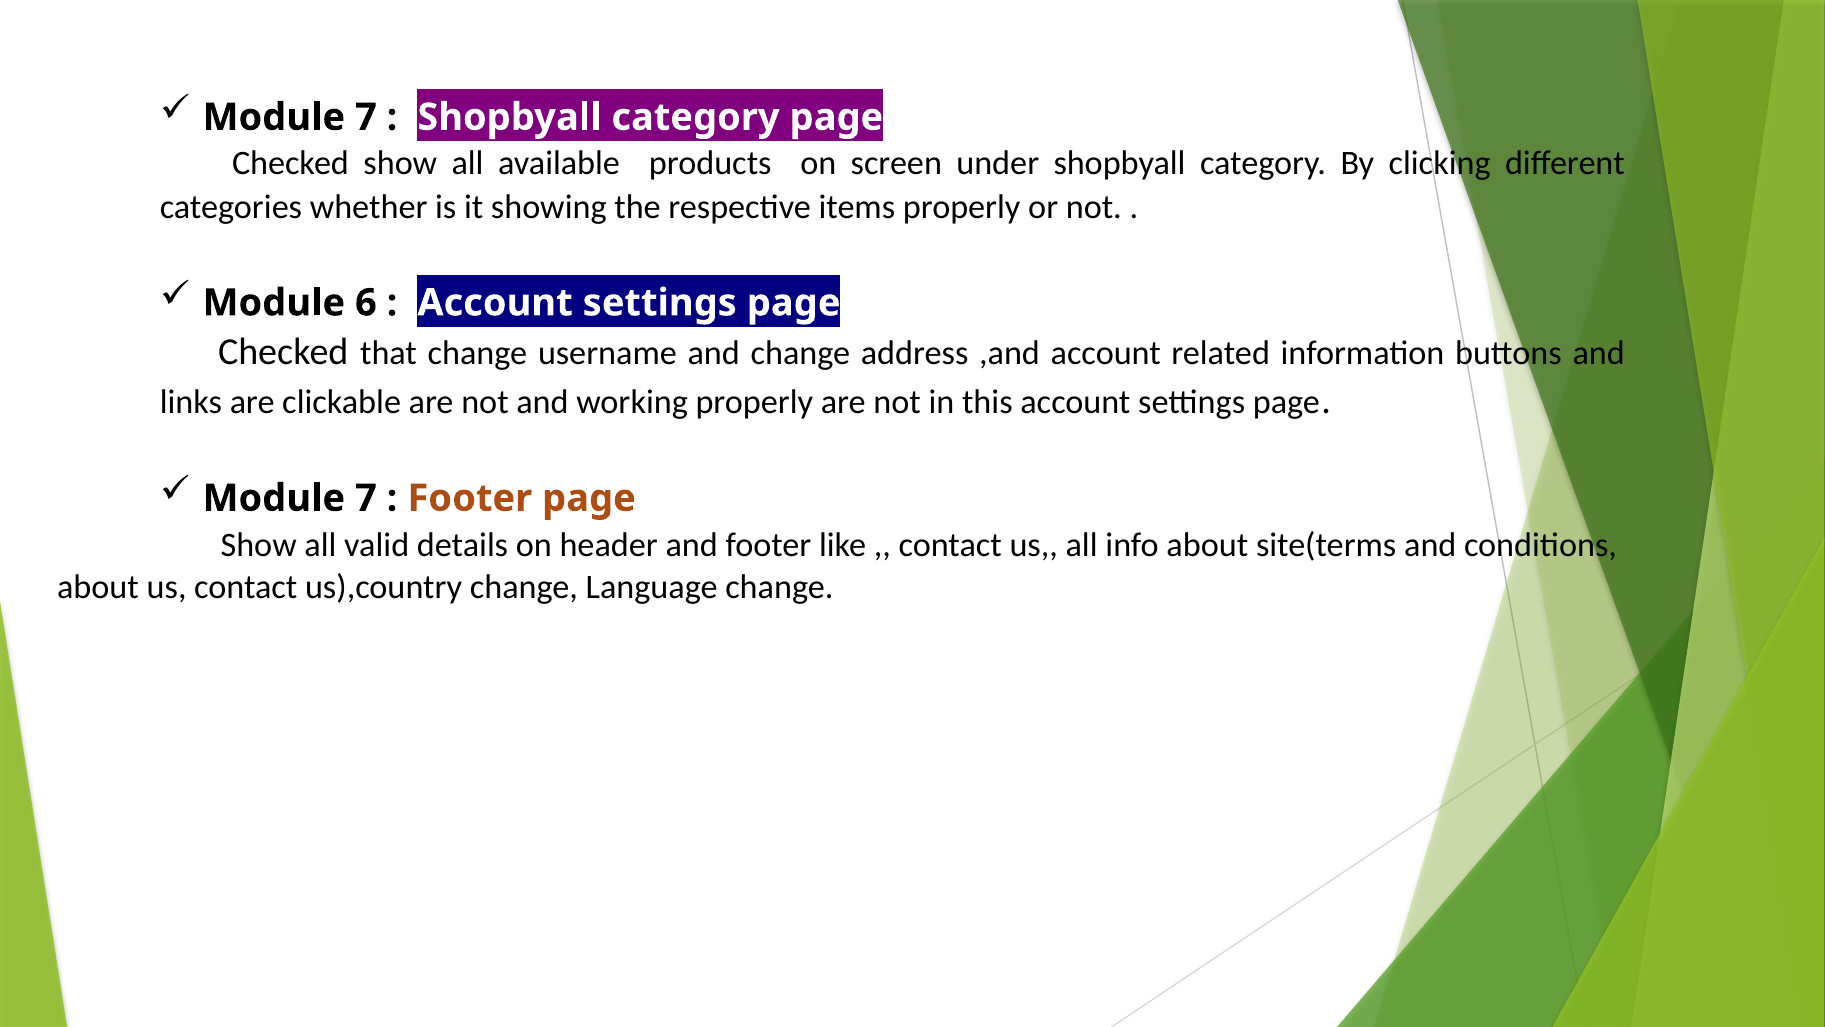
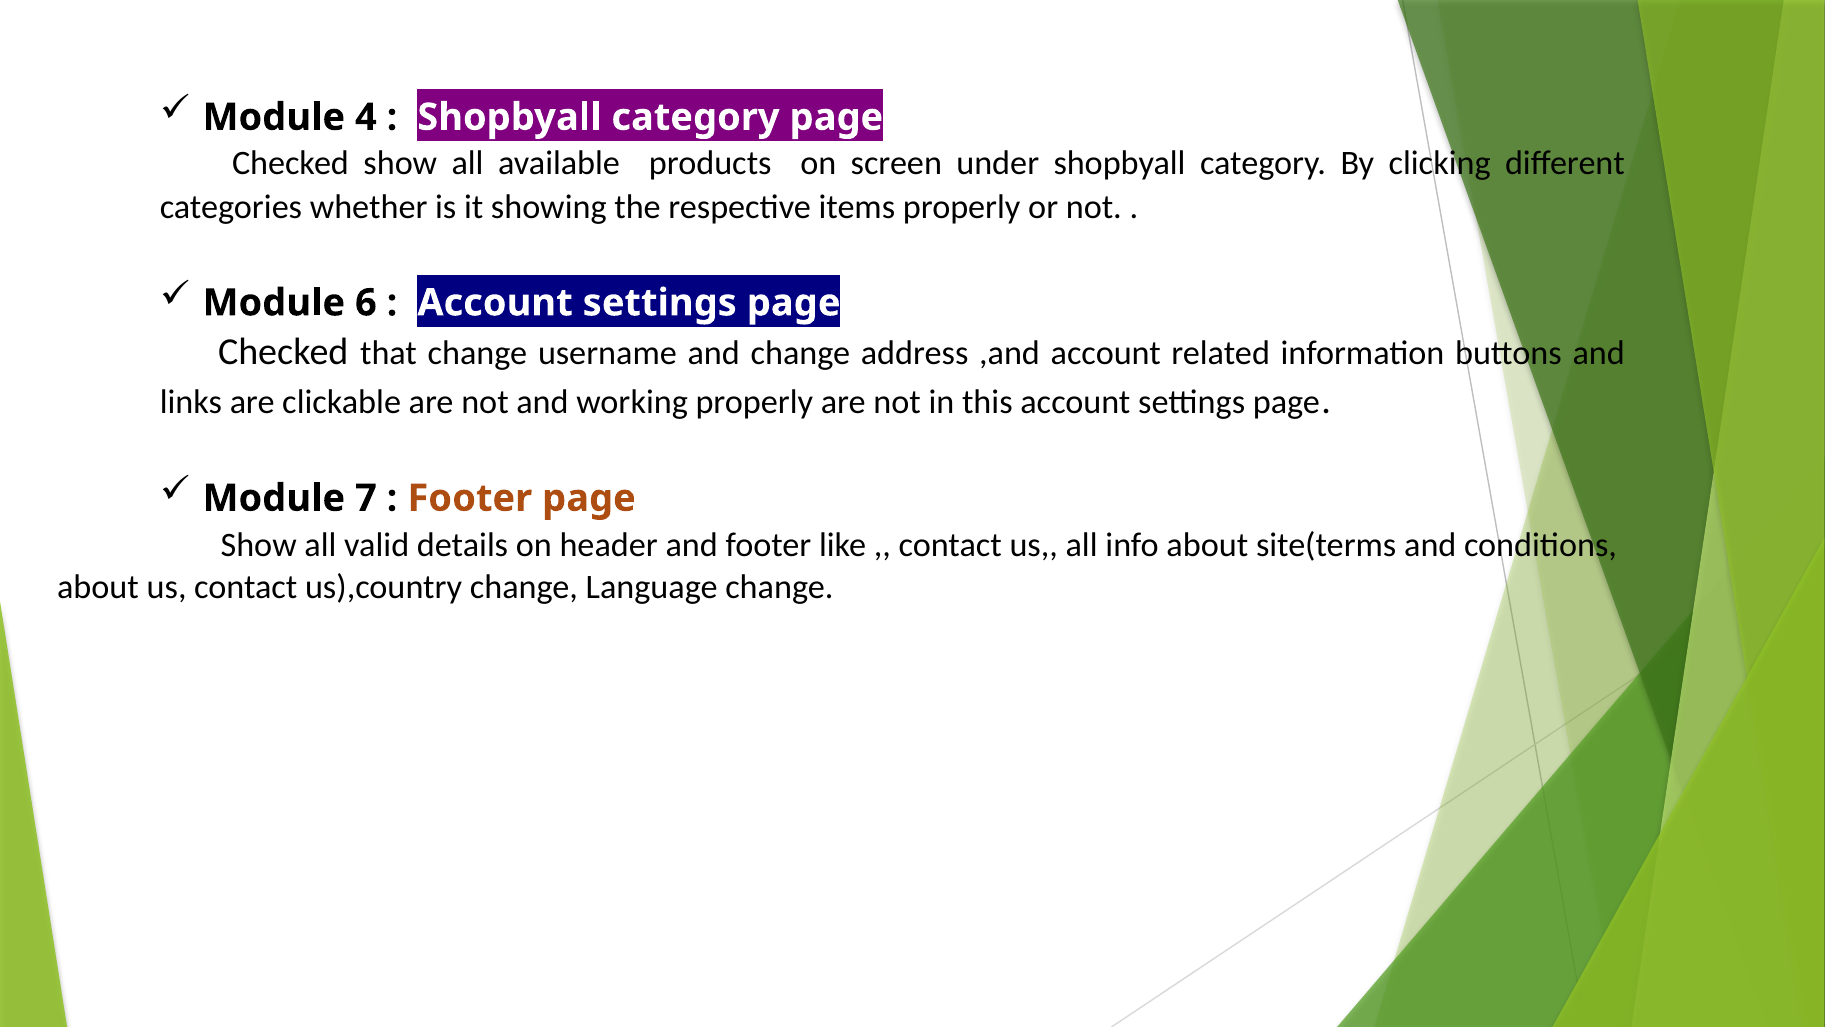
7: 7 -> 4 (366, 117)
